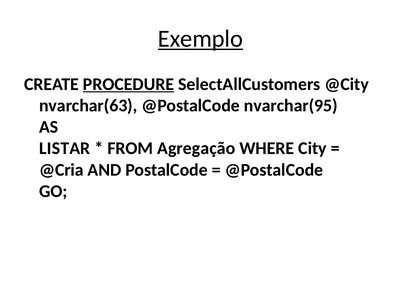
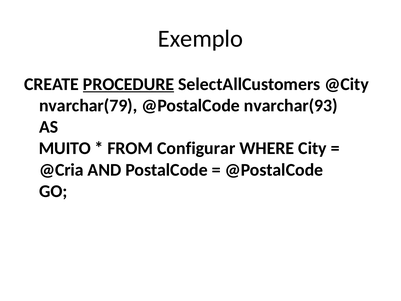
Exemplo underline: present -> none (201, 39)
nvarchar(63: nvarchar(63 -> nvarchar(79 (88, 106)
nvarchar(95: nvarchar(95 -> nvarchar(93 (291, 106)
LISTAR: LISTAR -> MUITO (65, 148)
Agregação: Agregação -> Configurar (196, 148)
